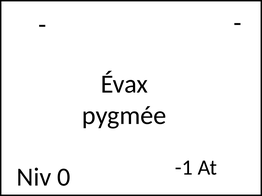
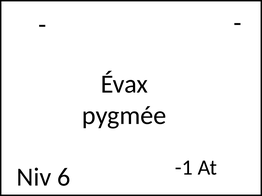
0: 0 -> 6 (64, 177)
